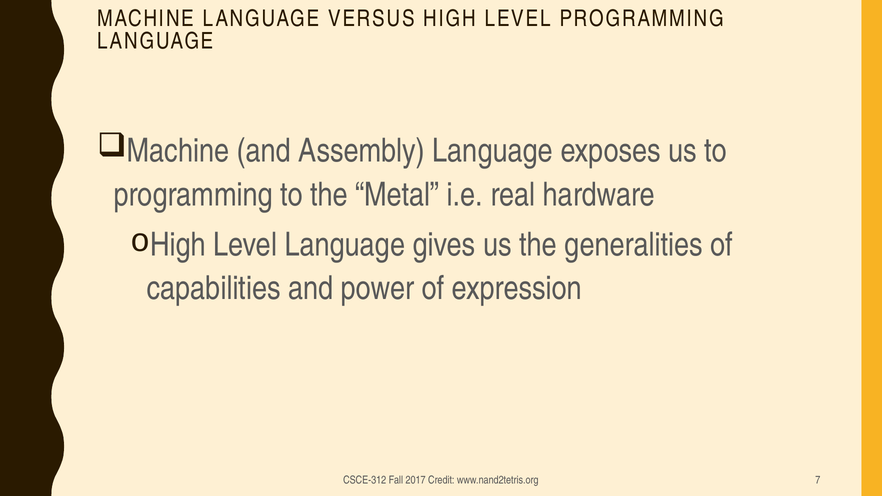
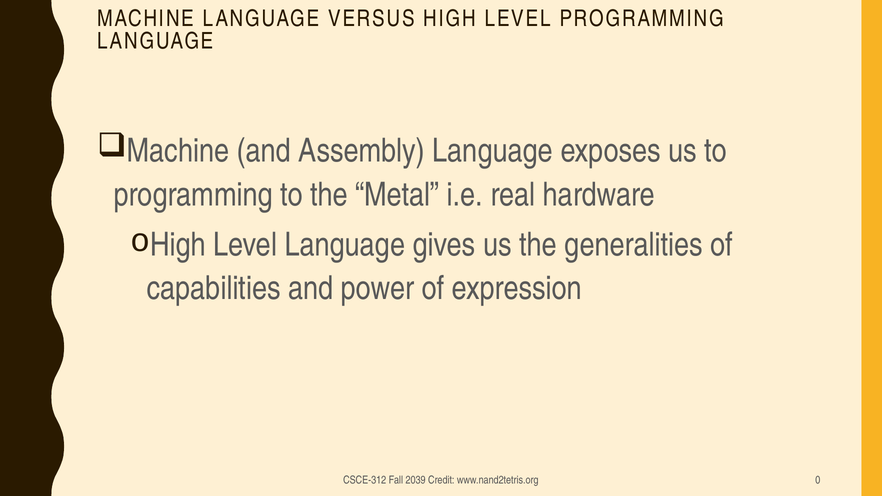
2017: 2017 -> 2039 (416, 480)
7: 7 -> 0 (818, 480)
